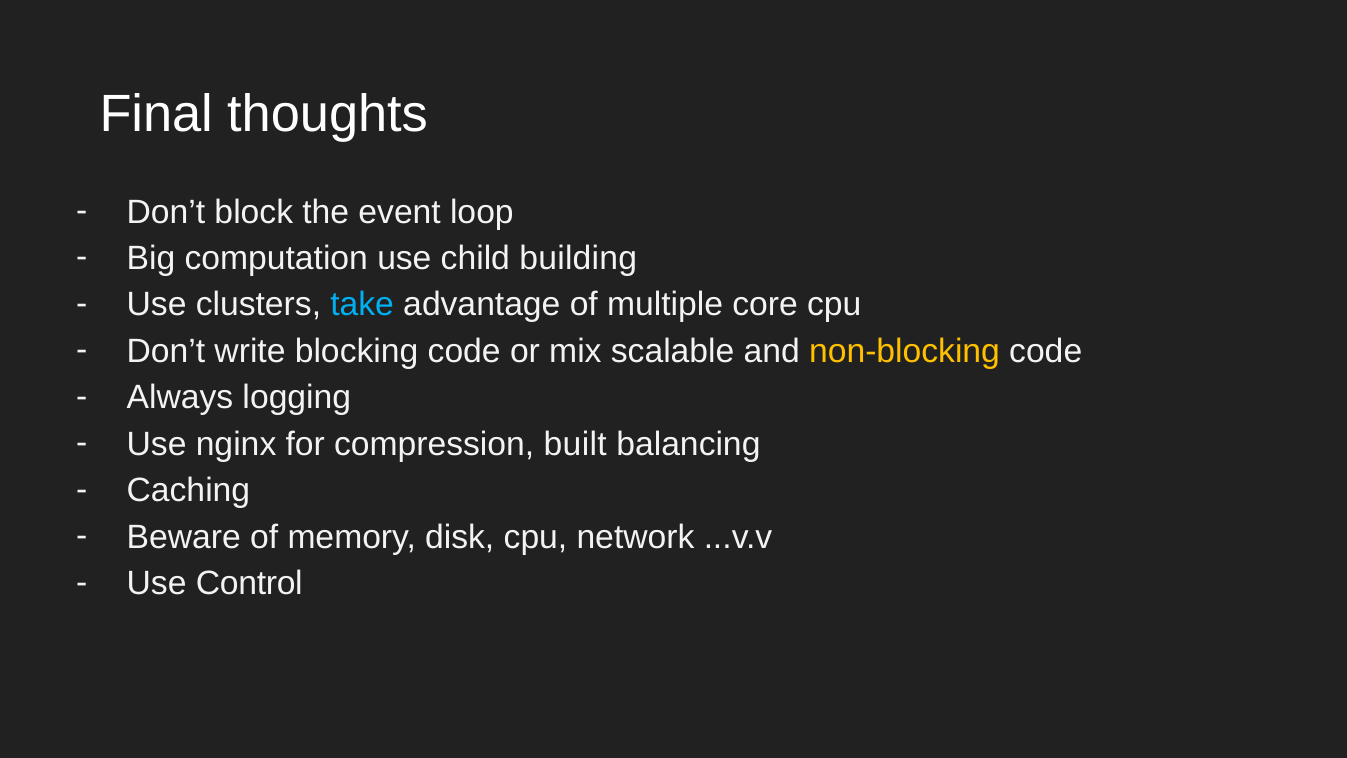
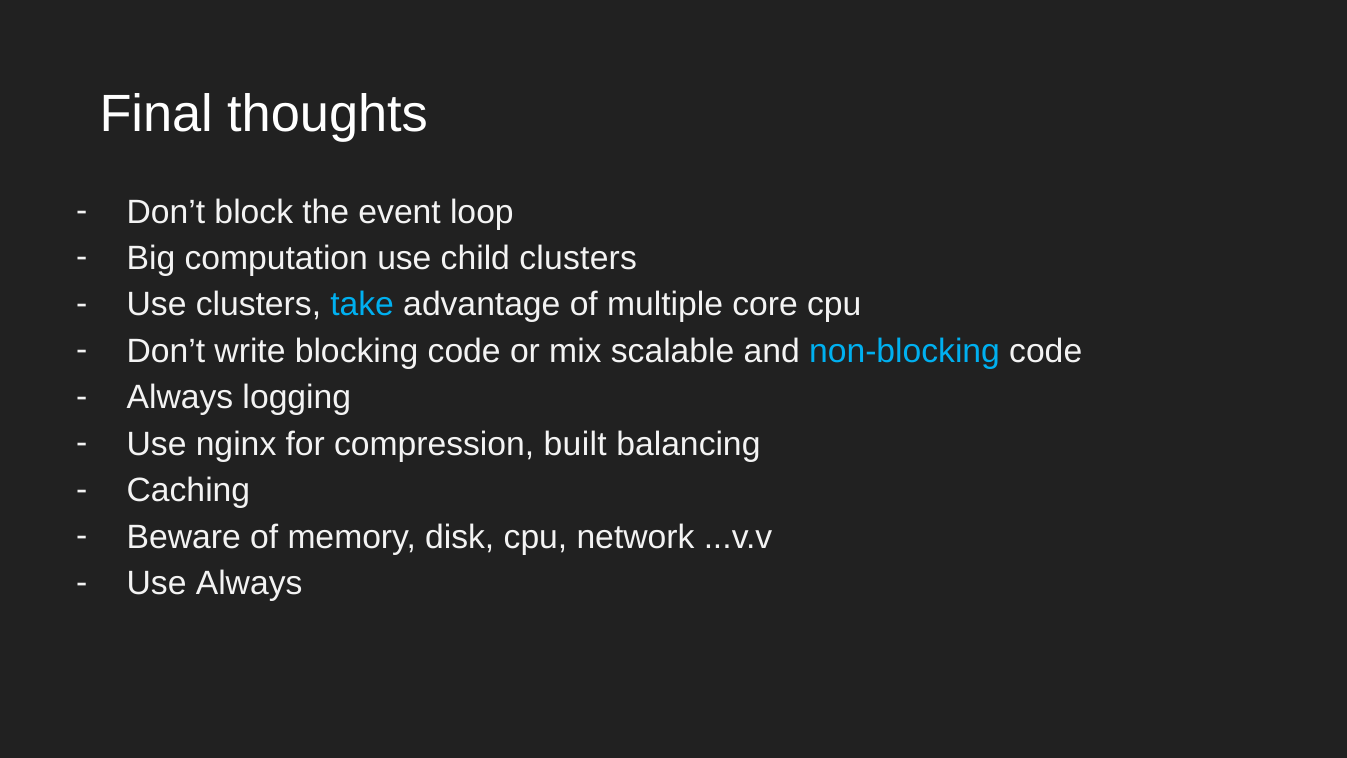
child building: building -> clusters (578, 258)
non-blocking colour: yellow -> light blue (905, 351)
Use Control: Control -> Always (249, 583)
